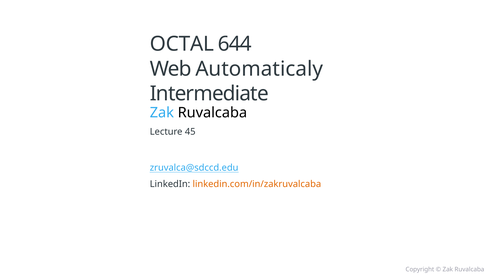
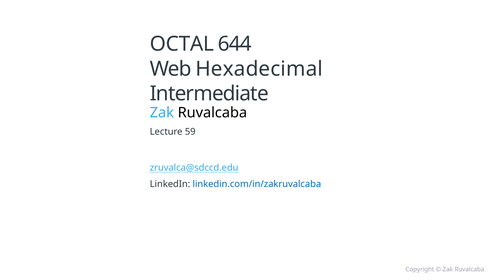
Automaticaly: Automaticaly -> Hexadecimal (259, 69)
45: 45 -> 59 (190, 132)
linkedin.com/in/zakruvalcaba colour: orange -> blue (257, 184)
